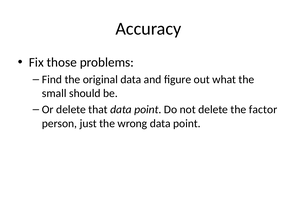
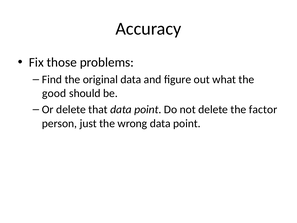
small: small -> good (54, 93)
